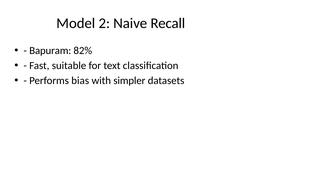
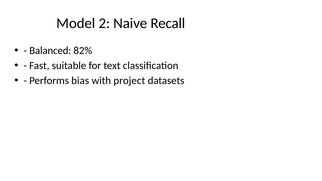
Bapuram: Bapuram -> Balanced (50, 51)
simpler: simpler -> project (129, 81)
